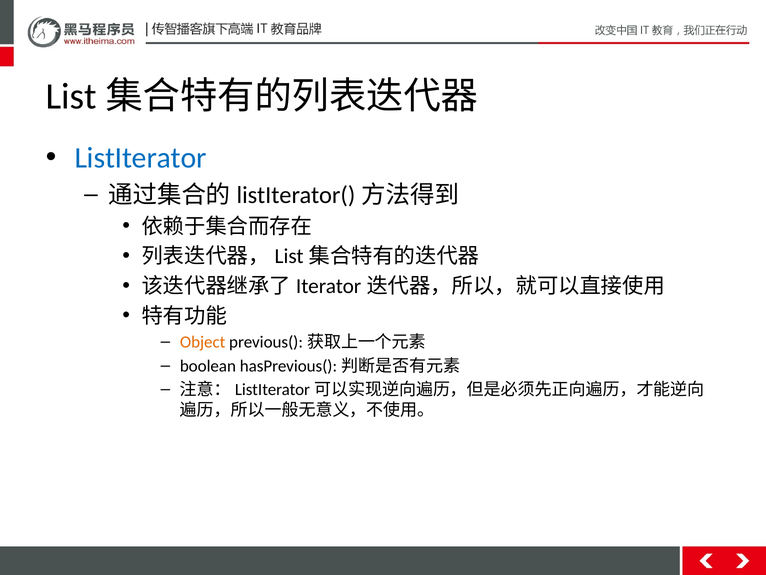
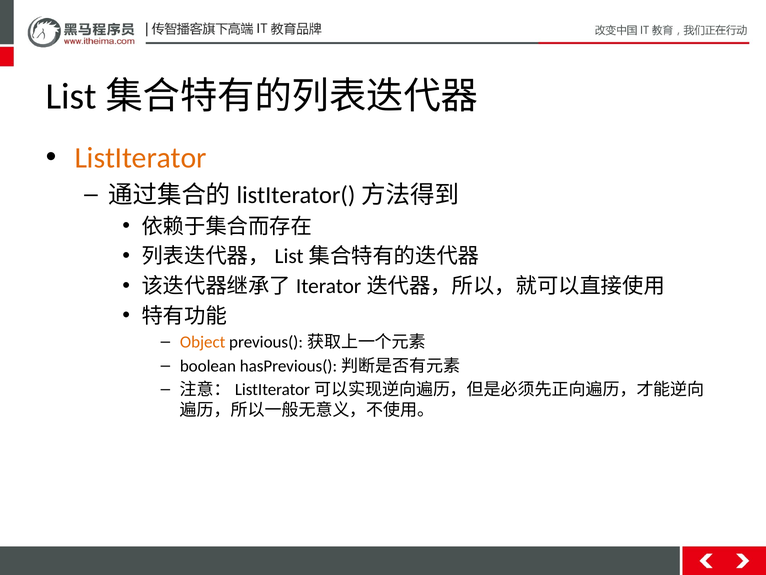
ListIterator colour: blue -> orange (141, 158)
